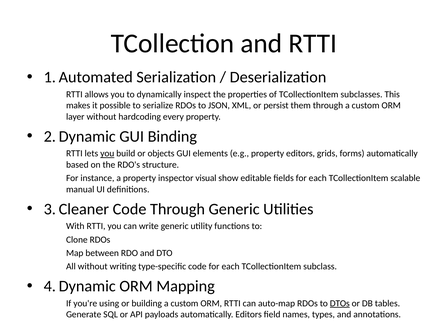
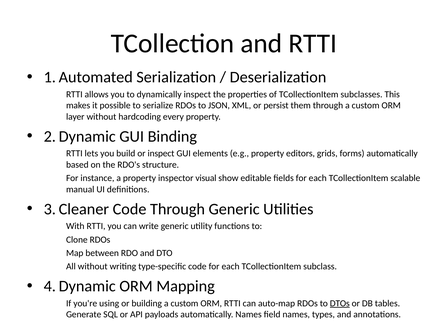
you underline: present -> none (107, 154)
or objects: objects -> inspect (161, 154)
automatically Editors: Editors -> Names (249, 315)
